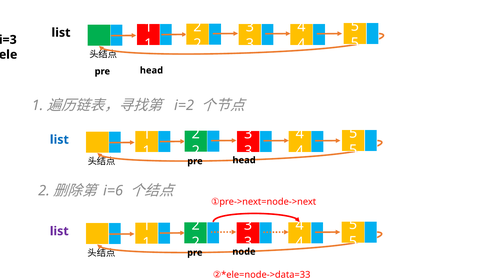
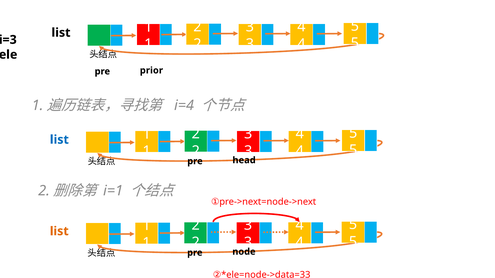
head: head -> prior (151, 70)
i=2: i=2 -> i=4 (184, 106)
i=6: i=6 -> i=1 (113, 191)
list colour: purple -> orange (59, 232)
